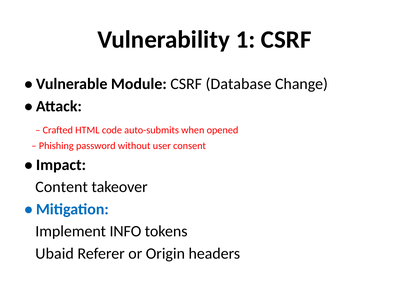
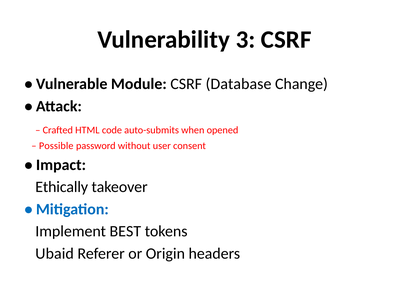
1: 1 -> 3 (245, 40)
Phishing: Phishing -> Possible (56, 146)
Content: Content -> Ethically (62, 188)
INFO: INFO -> BEST (125, 232)
